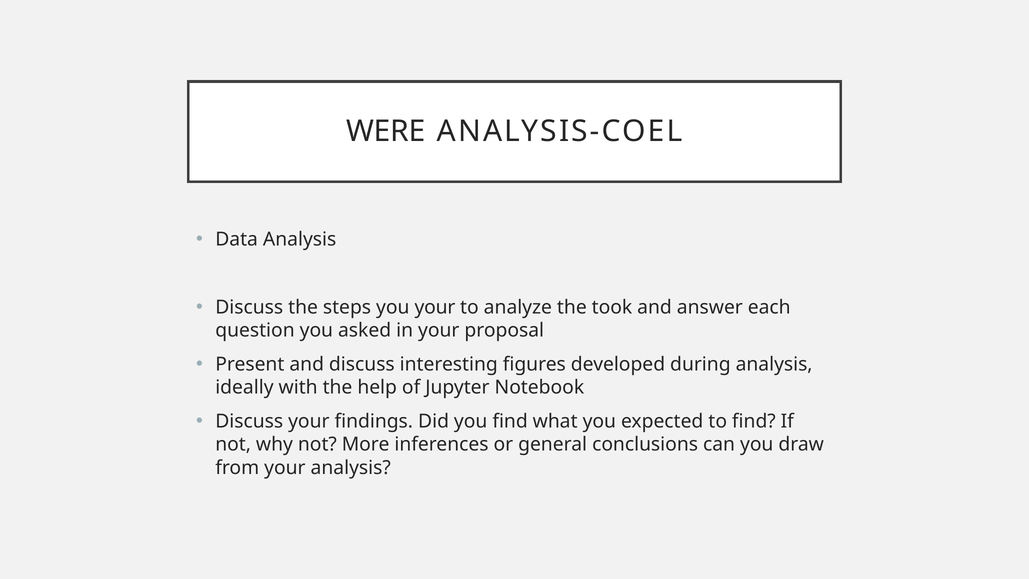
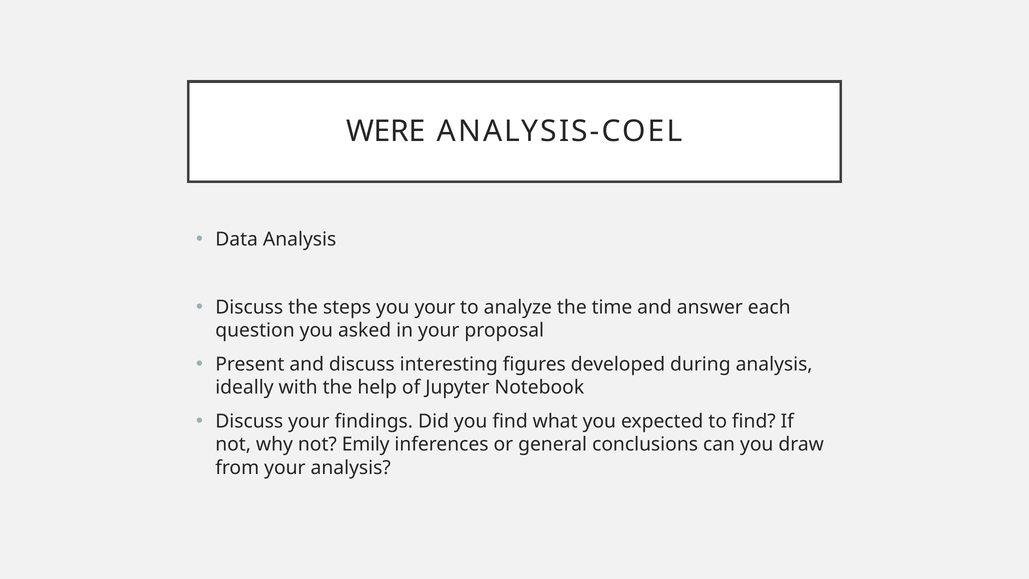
took: took -> time (612, 307)
More: More -> Emily (366, 444)
